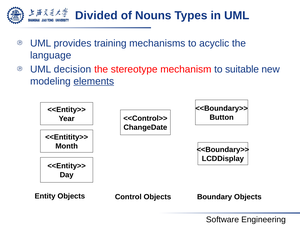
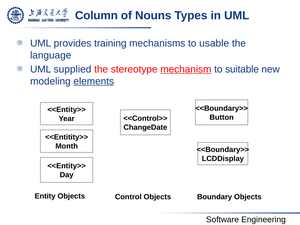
Divided: Divided -> Column (96, 15)
acyclic: acyclic -> usable (214, 43)
decision: decision -> supplied (72, 69)
mechanism underline: none -> present (186, 69)
